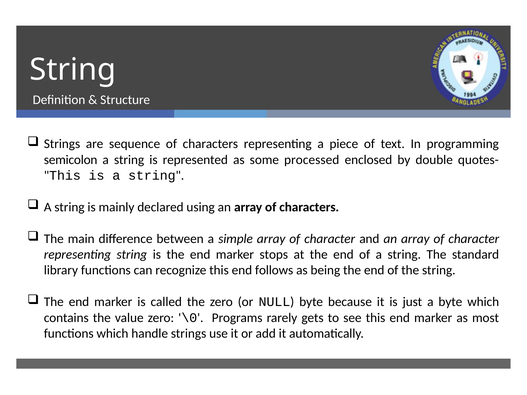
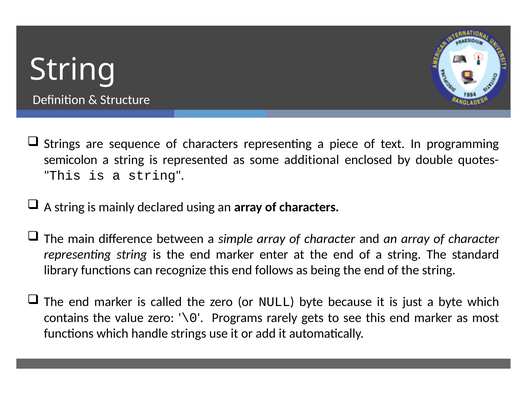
processed: processed -> additional (312, 160)
stops: stops -> enter (274, 255)
